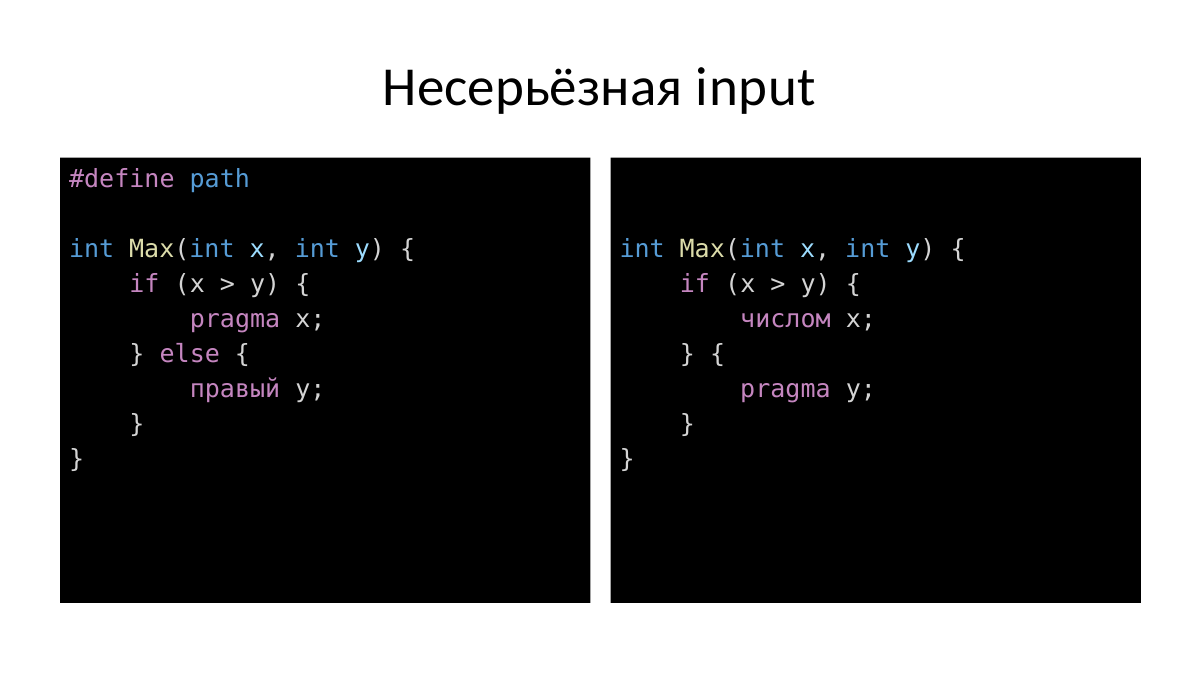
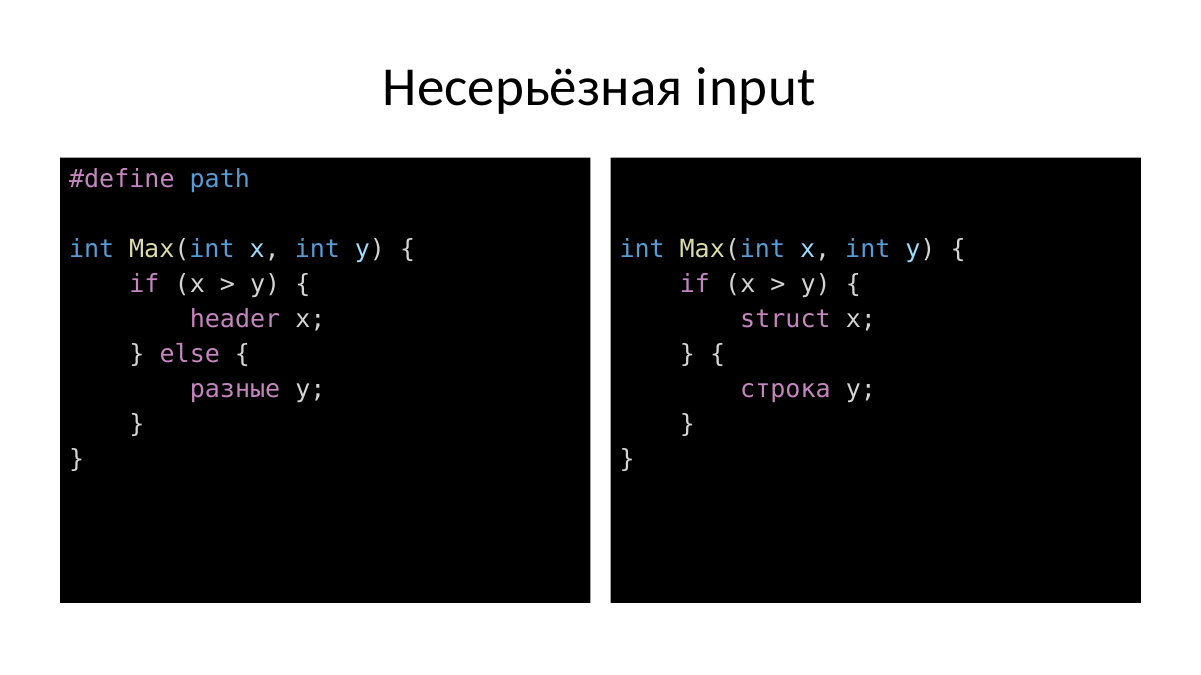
pragma: pragma -> header (235, 319)
числом: числом -> struct (785, 319)
правый: правый -> разные (235, 389)
pragma: pragma -> строка (785, 389)
